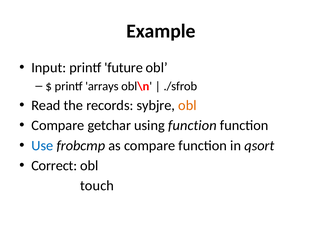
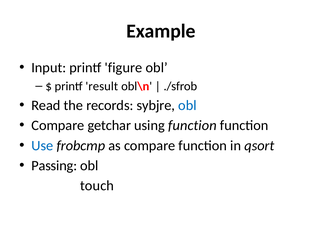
future: future -> figure (123, 68)
arrays: arrays -> result (102, 86)
obl colour: orange -> blue (187, 105)
Correct: Correct -> Passing (54, 165)
